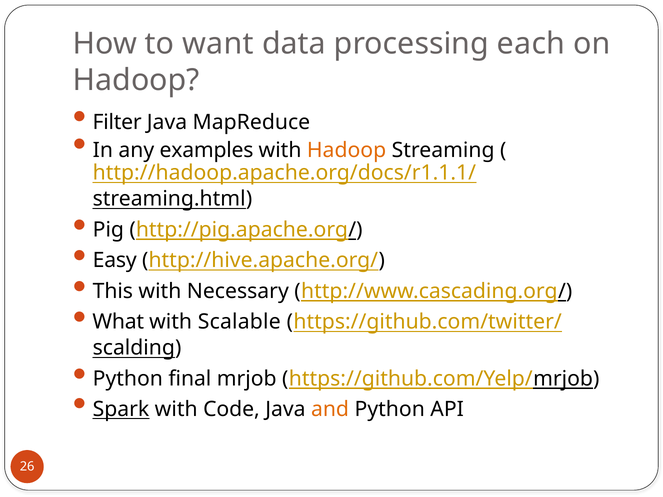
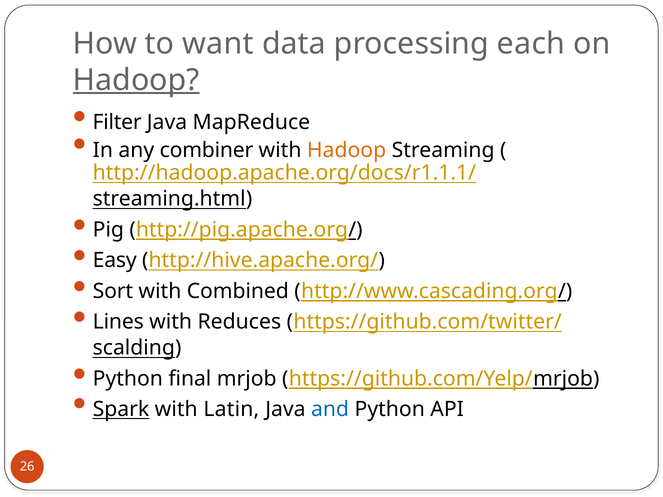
Hadoop underline: none -> present (136, 80)
examples: examples -> combiner (207, 150)
This: This -> Sort (113, 291)
Necessary: Necessary -> Combined (238, 291)
What: What -> Lines (118, 322)
Scalable: Scalable -> Reduces (239, 322)
Code: Code -> Latin (231, 410)
and colour: orange -> blue (330, 410)
